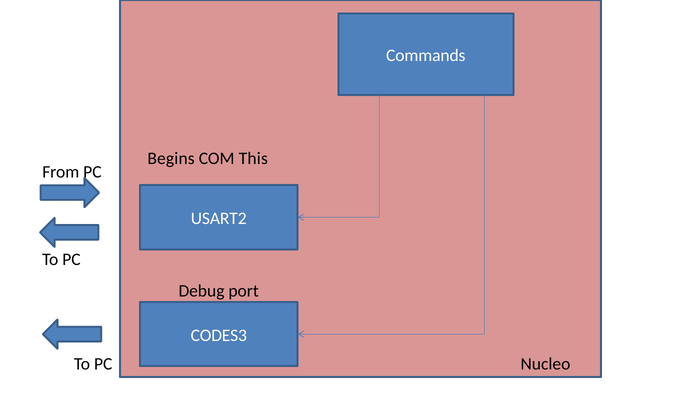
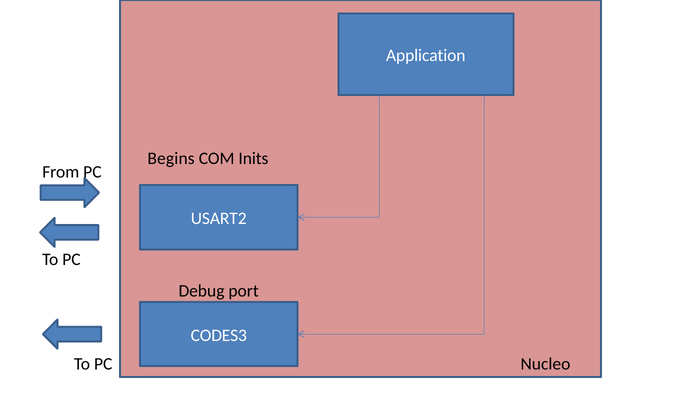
Commands: Commands -> Application (426, 55)
This: This -> Inits (253, 158)
